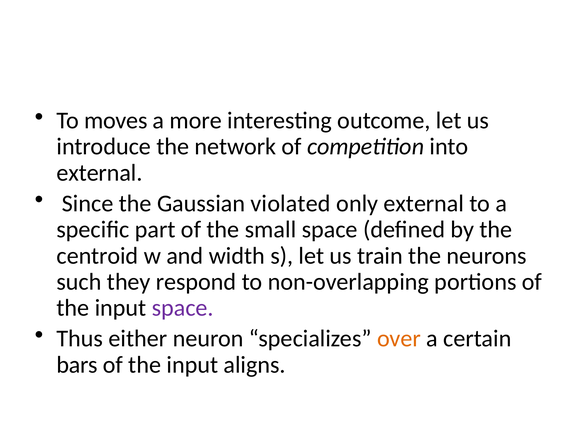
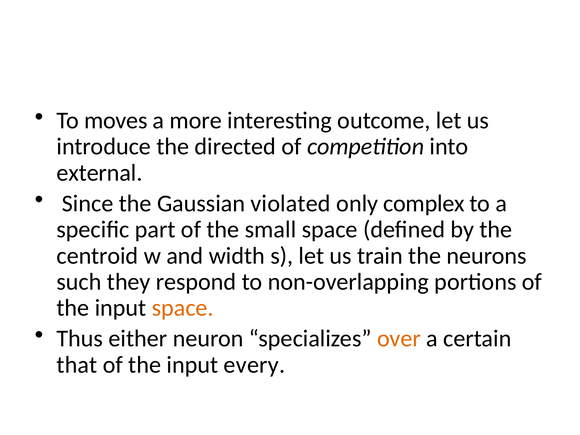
network: network -> directed (235, 147)
only external: external -> complex (424, 204)
space colour: purple -> orange (183, 308)
bars: bars -> that (77, 365)
aligns: aligns -> every (254, 365)
